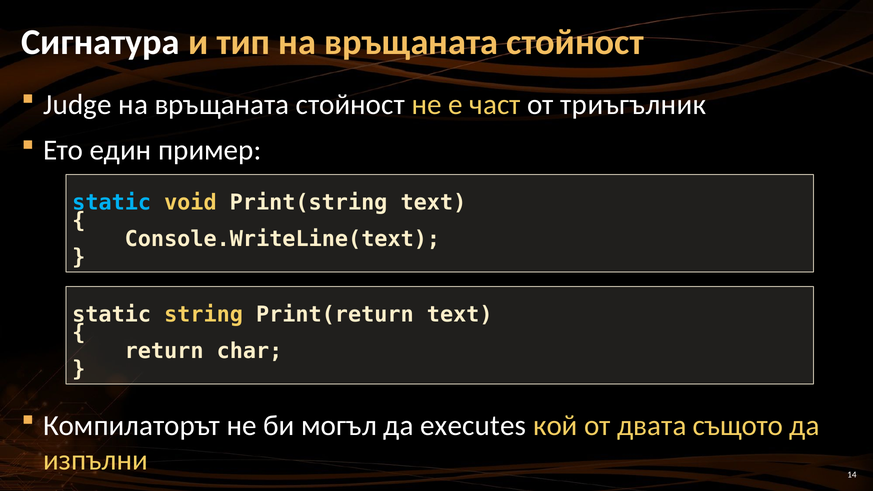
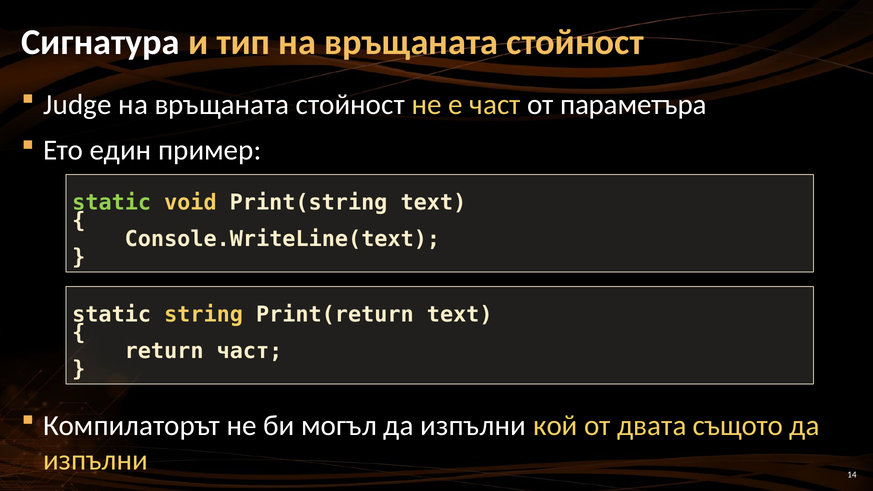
триъгълник: триъгълник -> параметъра (634, 105)
static colour: light blue -> light green (112, 203)
return char: char -> част (250, 351)
могъл да executes: executes -> изпълни (473, 426)
